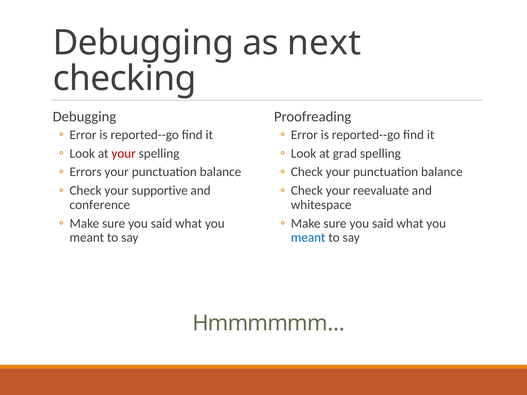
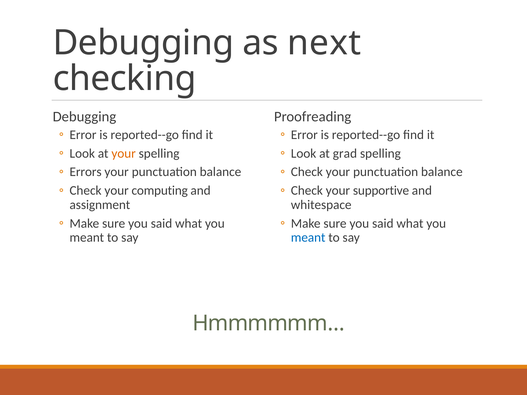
your colour: red -> orange (124, 153)
supportive: supportive -> computing (160, 191)
reevaluate: reevaluate -> supportive (381, 191)
conference: conference -> assignment (100, 205)
